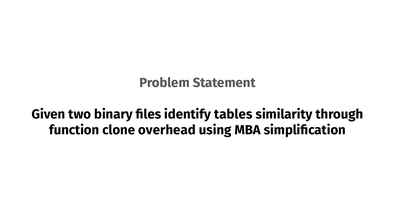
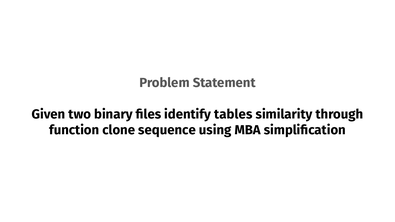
overhead: overhead -> sequence (167, 130)
